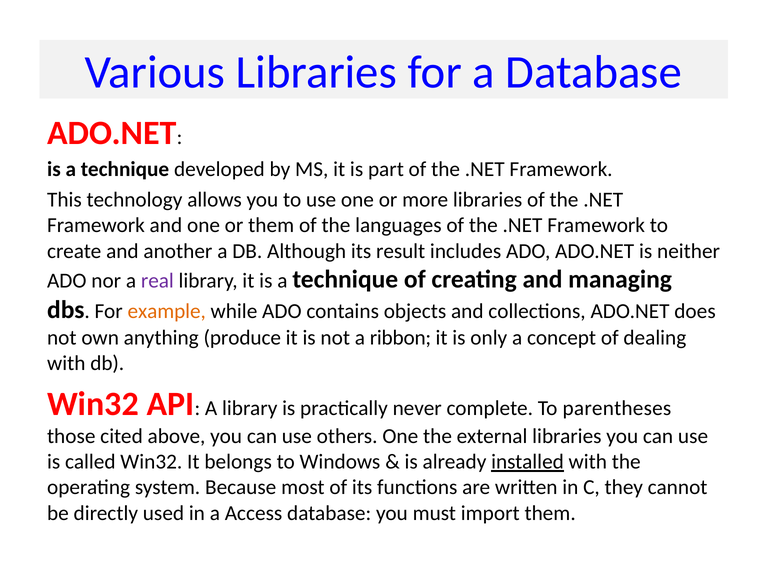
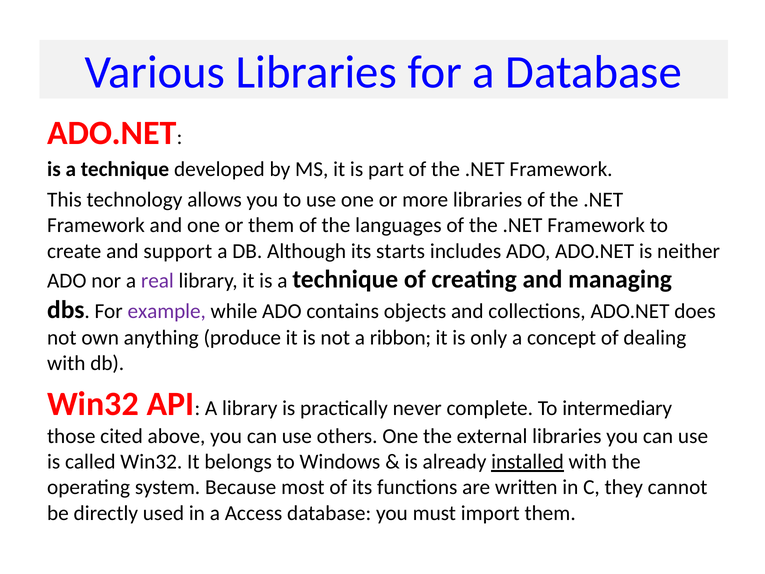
another: another -> support (178, 251)
result: result -> starts (401, 251)
example colour: orange -> purple (167, 311)
parentheses: parentheses -> intermediary (617, 408)
